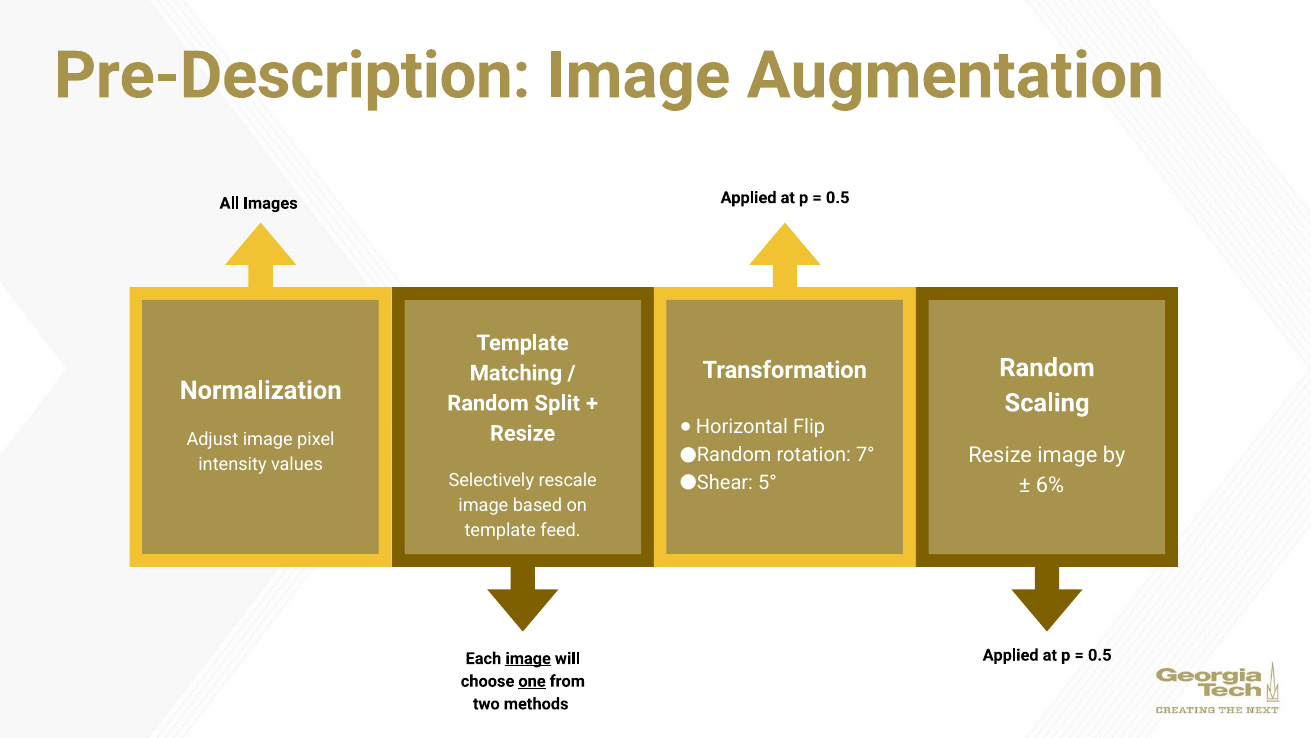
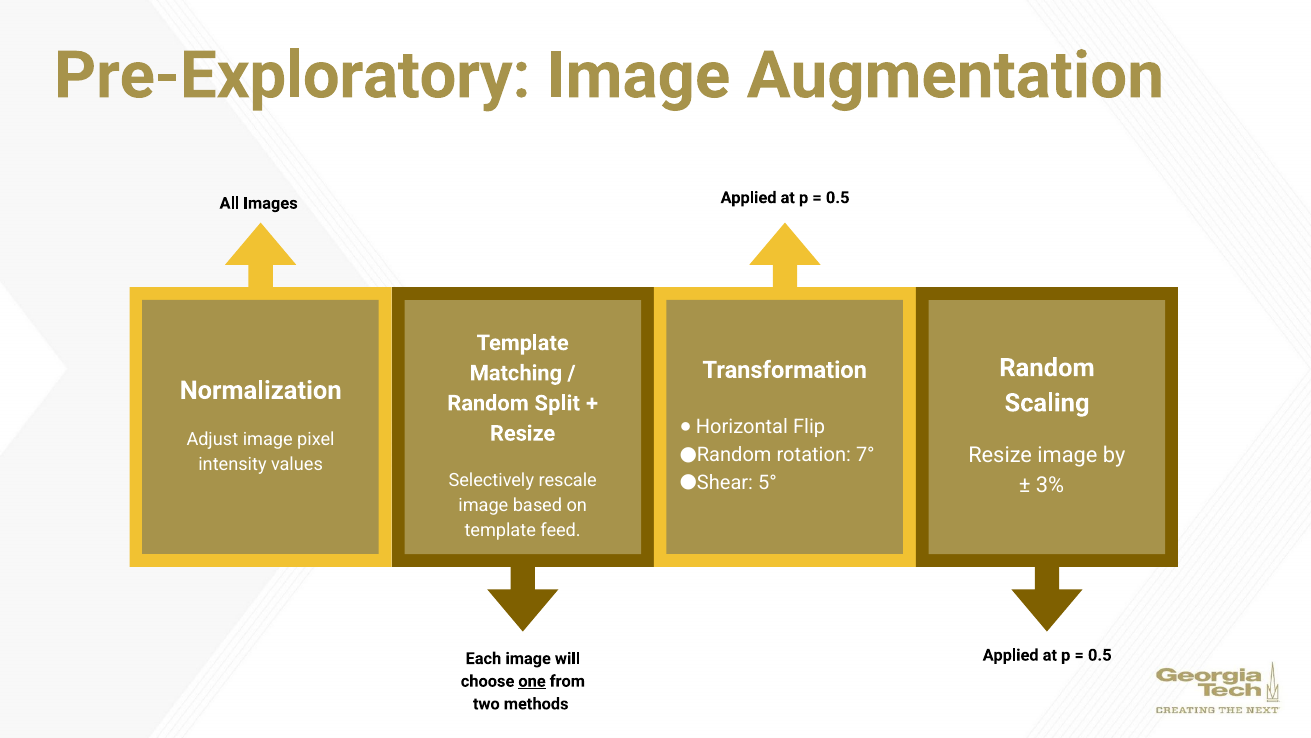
Pre-Description: Pre-Description -> Pre-Exploratory (292, 76)
6%: 6% -> 3% (1050, 485)
image underline: present -> none (528, 658)
